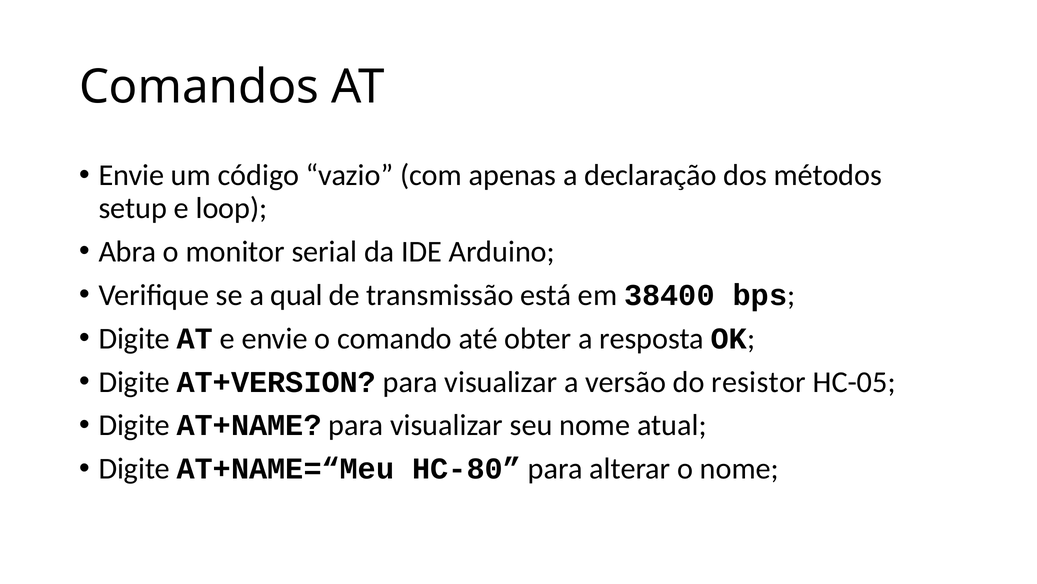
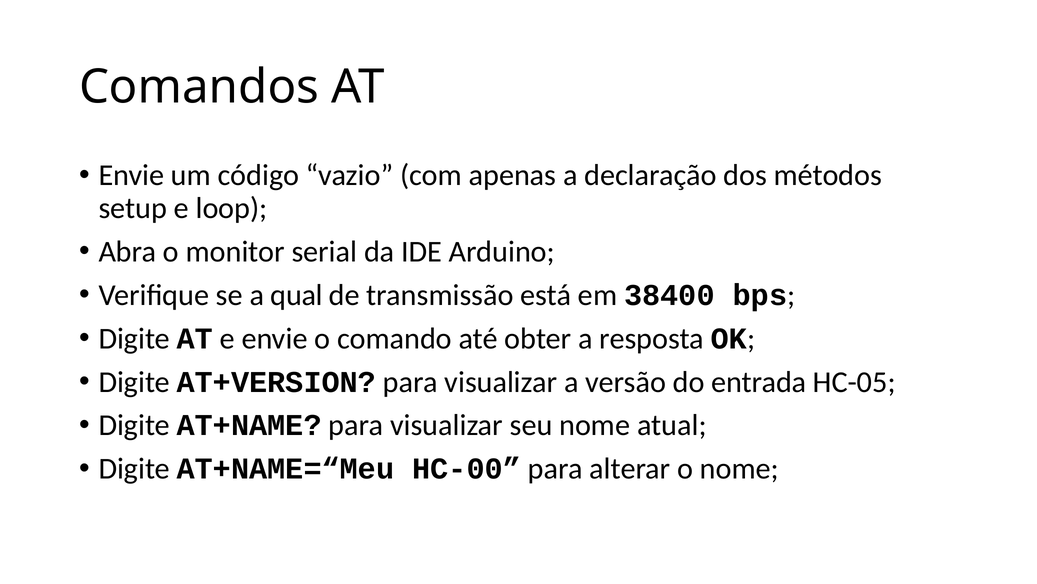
resistor: resistor -> entrada (759, 382)
HC-80: HC-80 -> HC-00 (467, 468)
